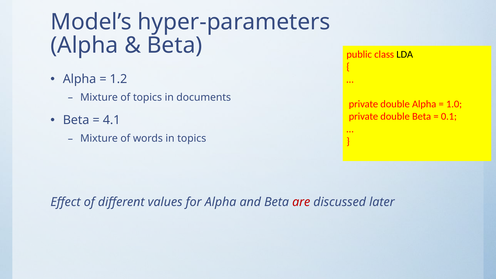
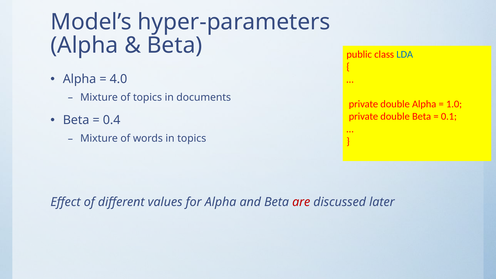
LDA colour: black -> blue (405, 55)
1.2: 1.2 -> 4.0 (118, 79)
4.1: 4.1 -> 0.4 (112, 120)
